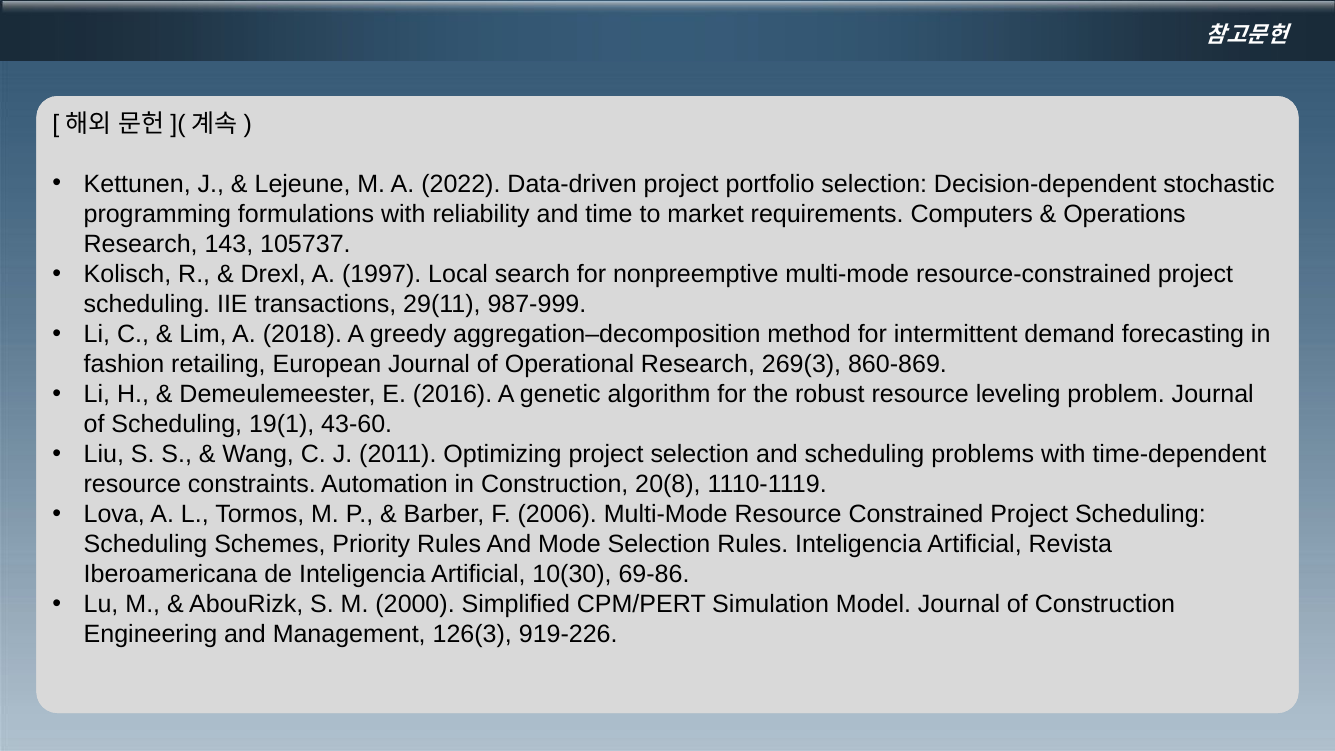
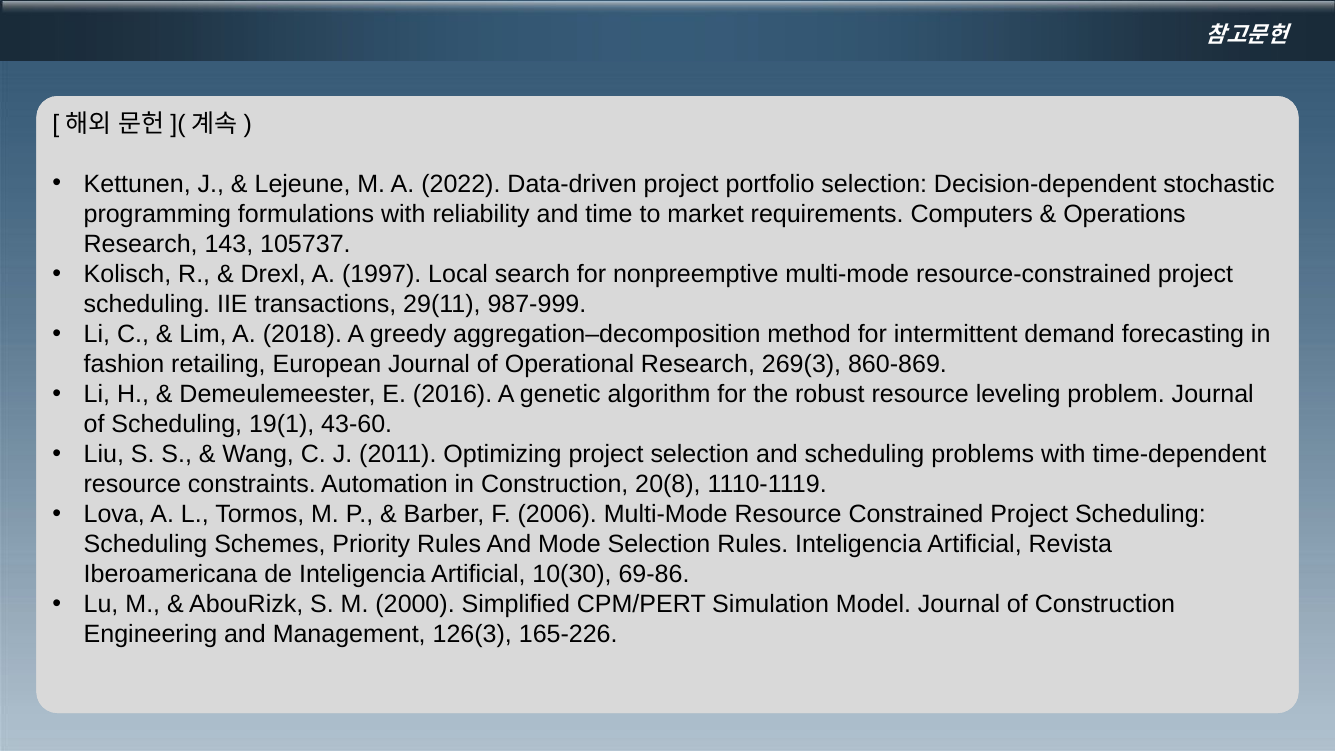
919-226: 919-226 -> 165-226 (568, 635)
